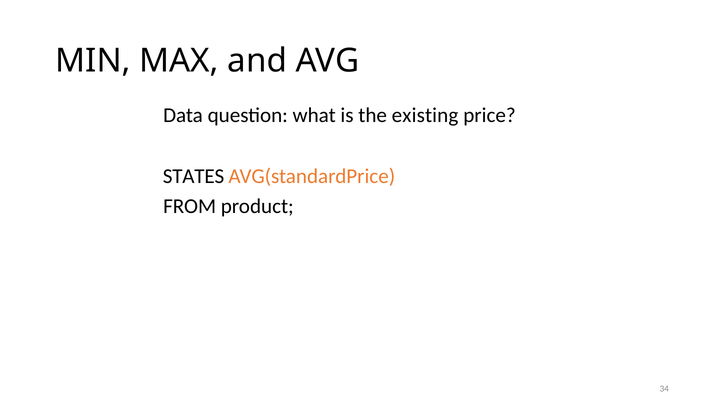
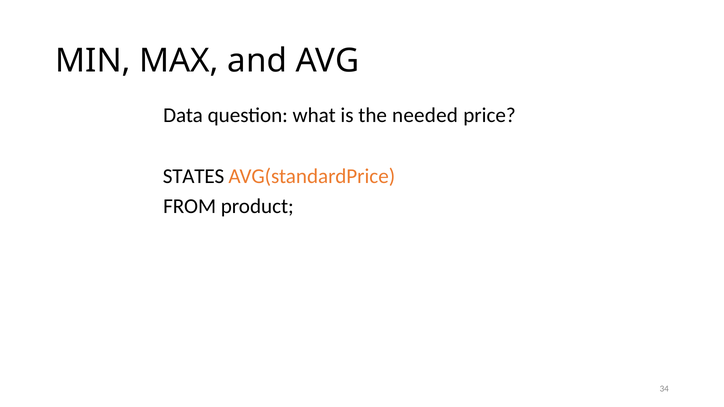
existing: existing -> needed (425, 115)
